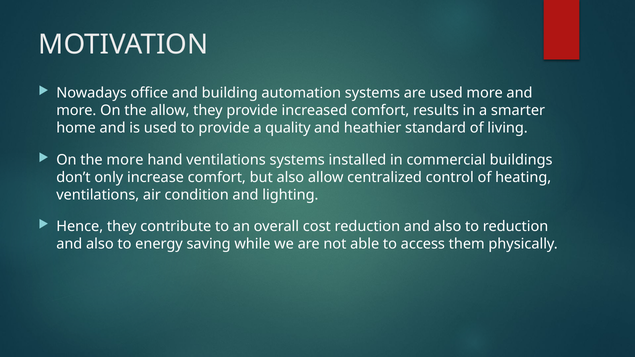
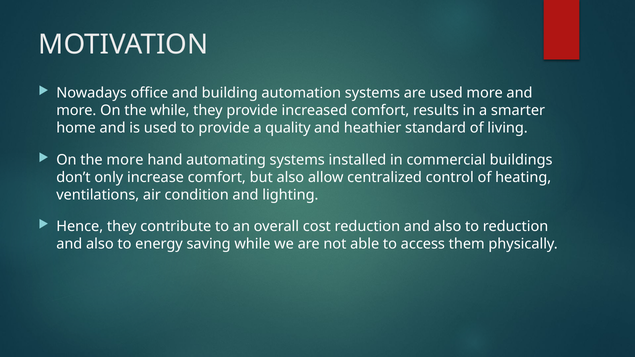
the allow: allow -> while (170, 111)
hand ventilations: ventilations -> automating (226, 160)
